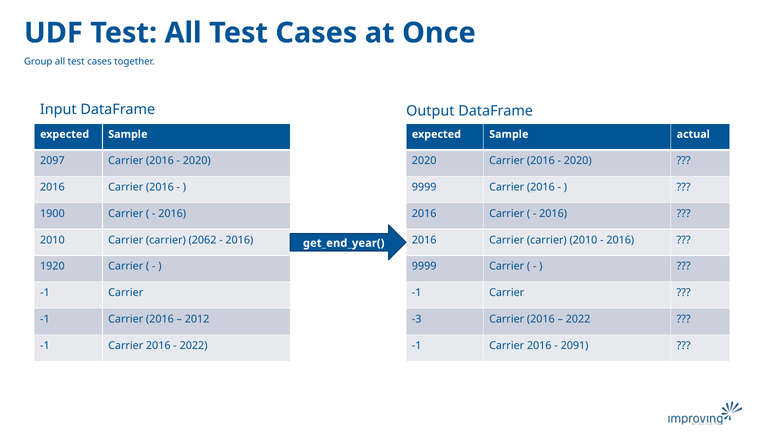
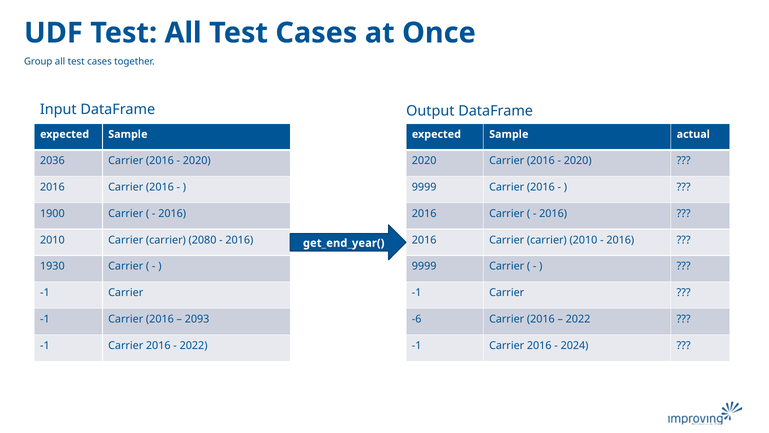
2097: 2097 -> 2036 (52, 161)
2062: 2062 -> 2080 (203, 240)
1920: 1920 -> 1930 (52, 266)
2012: 2012 -> 2093 (197, 319)
-3: -3 -> -6 (417, 319)
2091: 2091 -> 2024 (575, 345)
